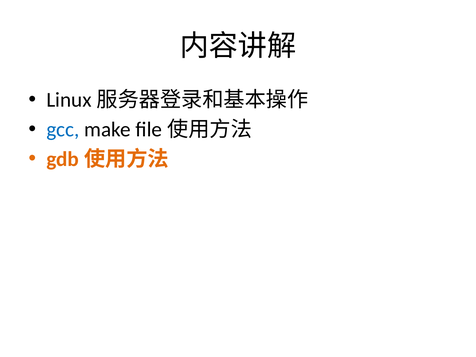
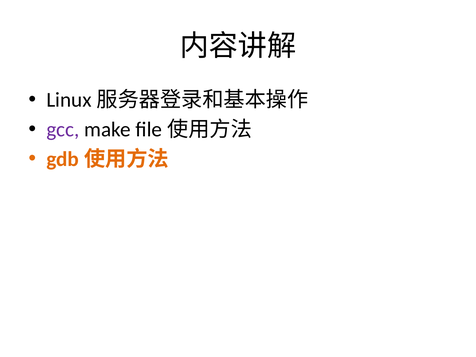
gcc colour: blue -> purple (63, 129)
